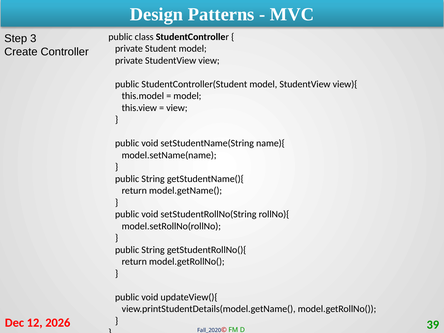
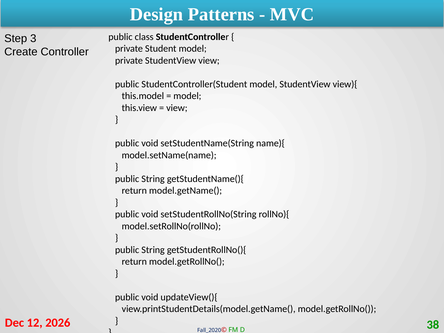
39: 39 -> 38 (433, 325)
